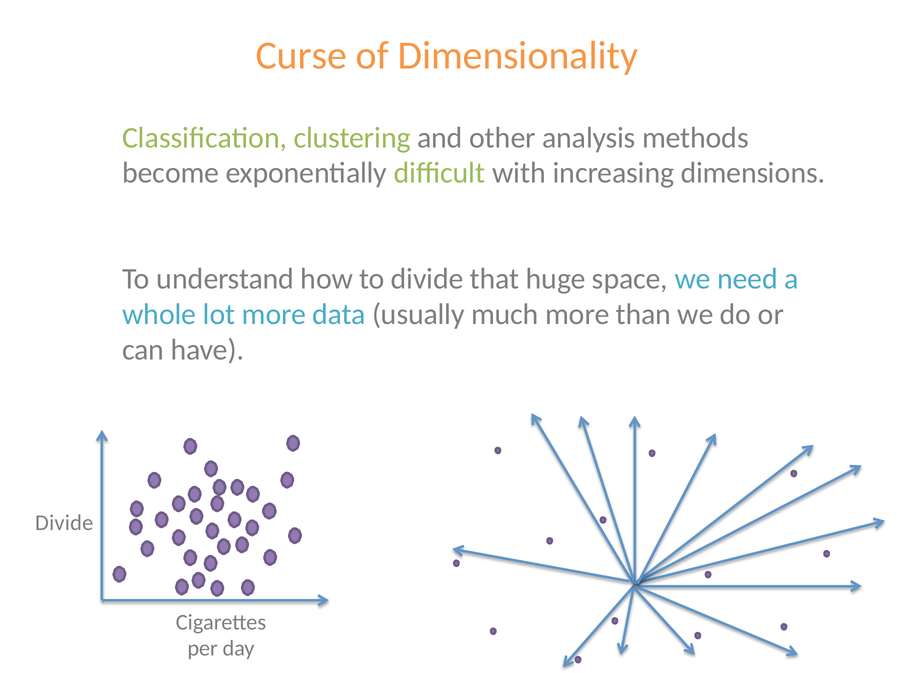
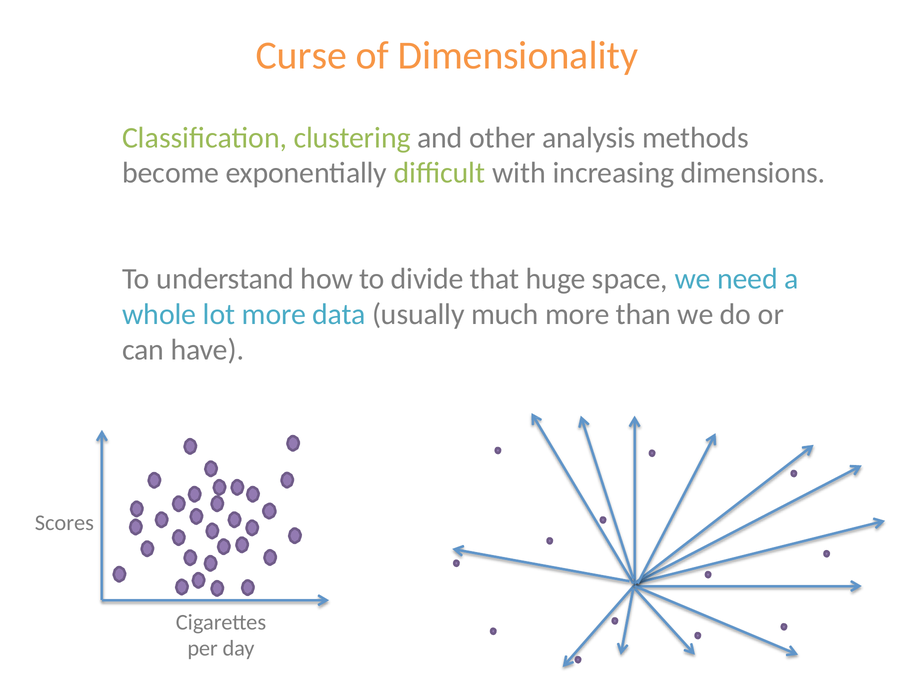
Divide: Divide -> Scores (64, 523)
